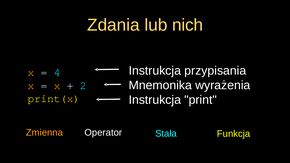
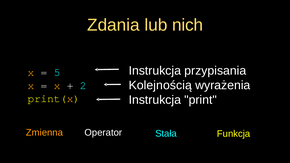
4: 4 -> 5 (57, 72)
Mnemonika: Mnemonika -> Kolejnością (160, 85)
